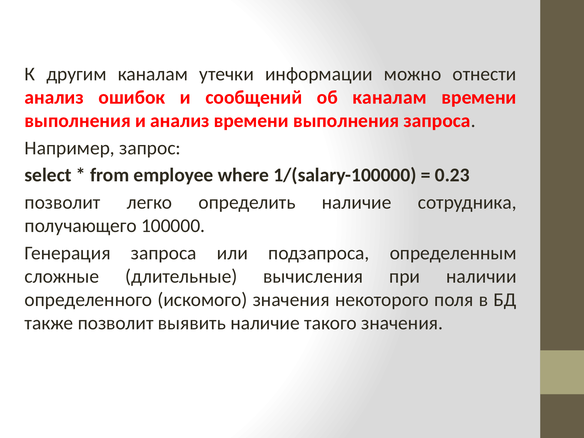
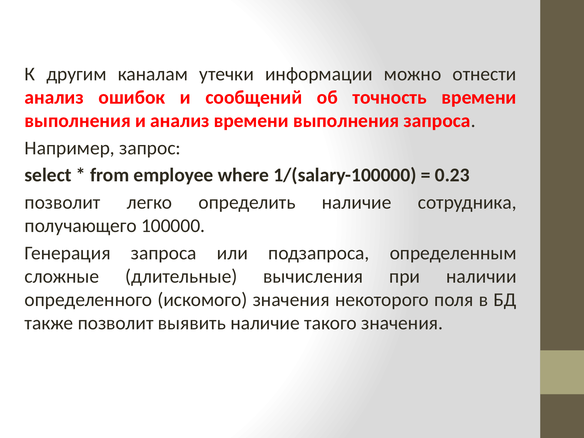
об каналам: каналам -> точность (390, 97)
